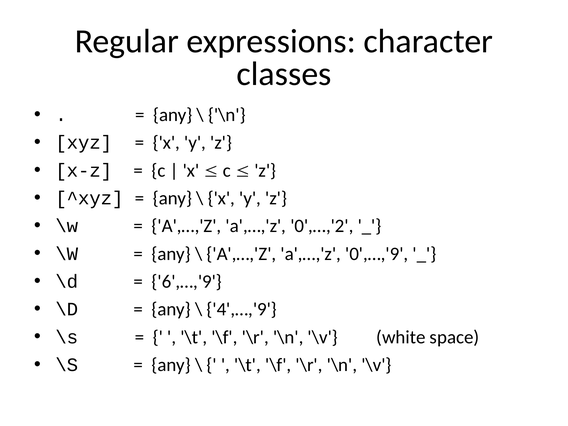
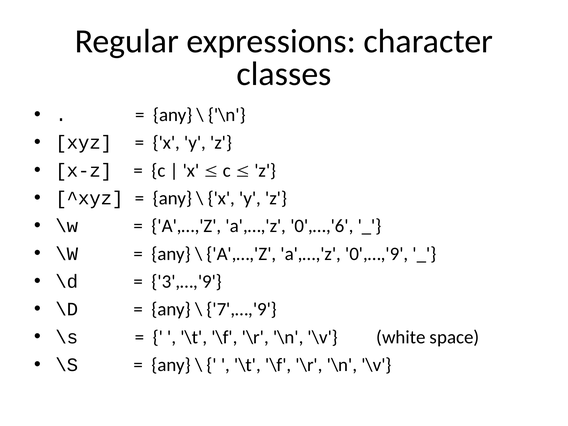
0',…,'2: 0',…,'2 -> 0',…,'6 (322, 226)
6',…,'9: 6',…,'9 -> 3',…,'9 (187, 282)
4',…,'9: 4',…,'9 -> 7',…,'9 (242, 309)
